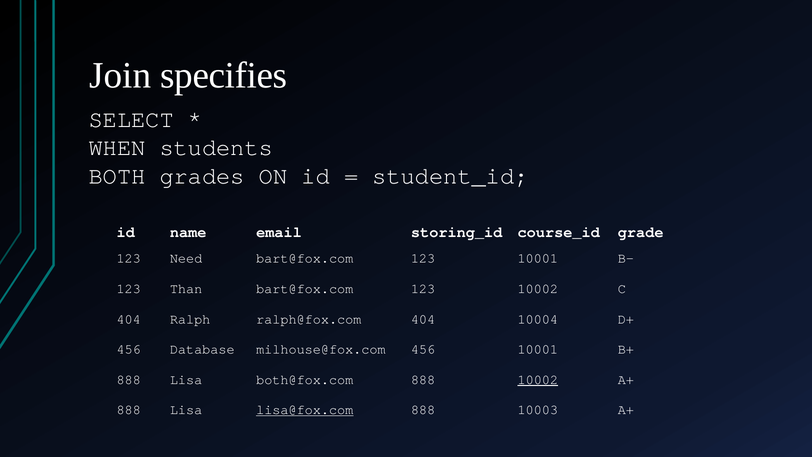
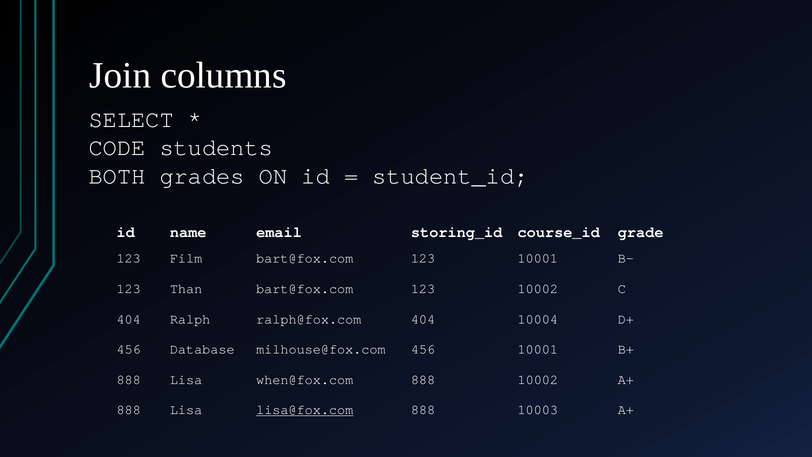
specifies: specifies -> columns (224, 75)
WHEN: WHEN -> CODE (117, 148)
Need: Need -> Film (186, 258)
both@fox.com: both@fox.com -> when@fox.com (305, 380)
10002 underline: present -> none (538, 380)
